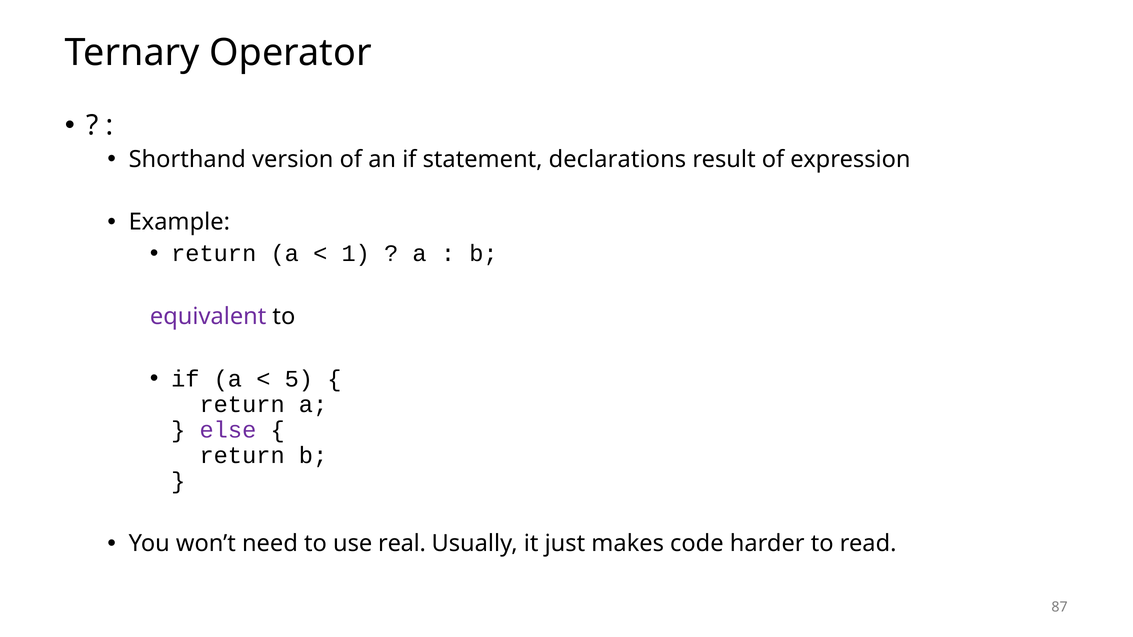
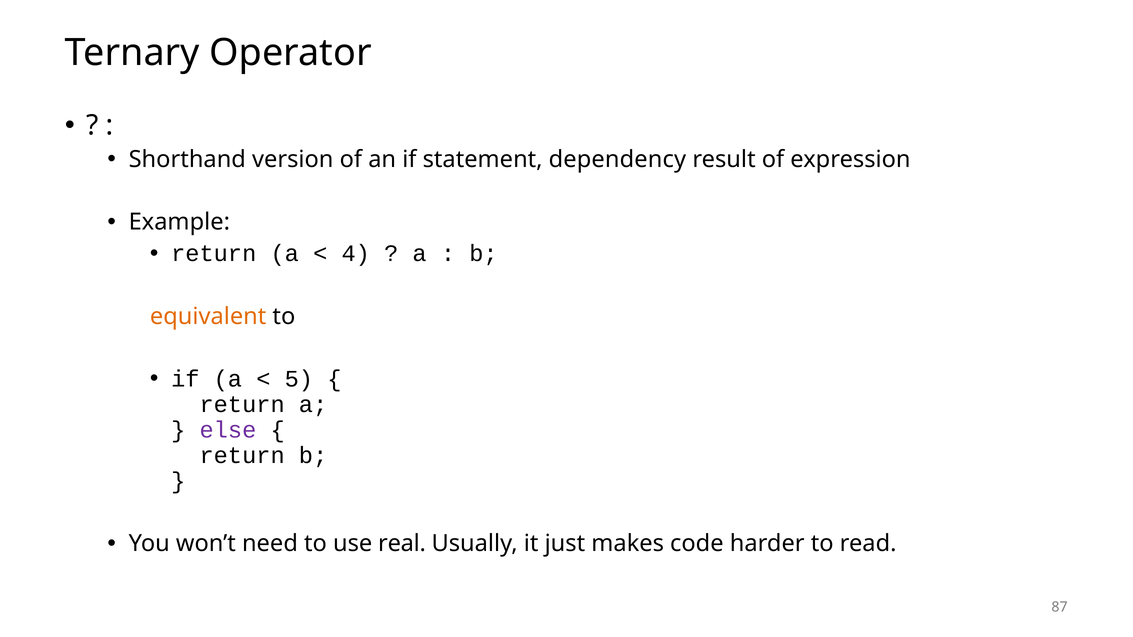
declarations: declarations -> dependency (617, 160)
1: 1 -> 4 (356, 254)
equivalent colour: purple -> orange (208, 316)
